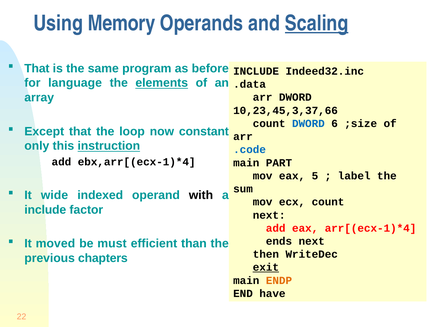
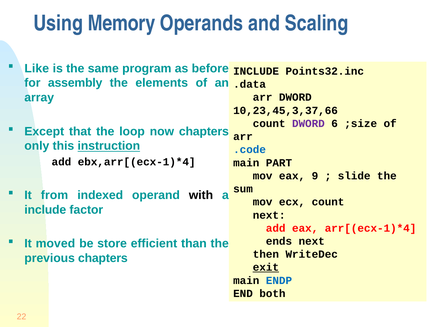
Scaling underline: present -> none (317, 23)
That: That -> Like (37, 68)
Indeed32.inc: Indeed32.inc -> Points32.inc (325, 71)
language: language -> assembly (75, 83)
elements underline: present -> none (162, 83)
DWORD colour: blue -> purple (308, 124)
now constant: constant -> chapters (204, 131)
5: 5 -> 9 (315, 176)
label: label -> slide (354, 176)
wide: wide -> from (55, 195)
must: must -> store (112, 244)
ENDP colour: orange -> blue (279, 280)
have: have -> both (272, 294)
